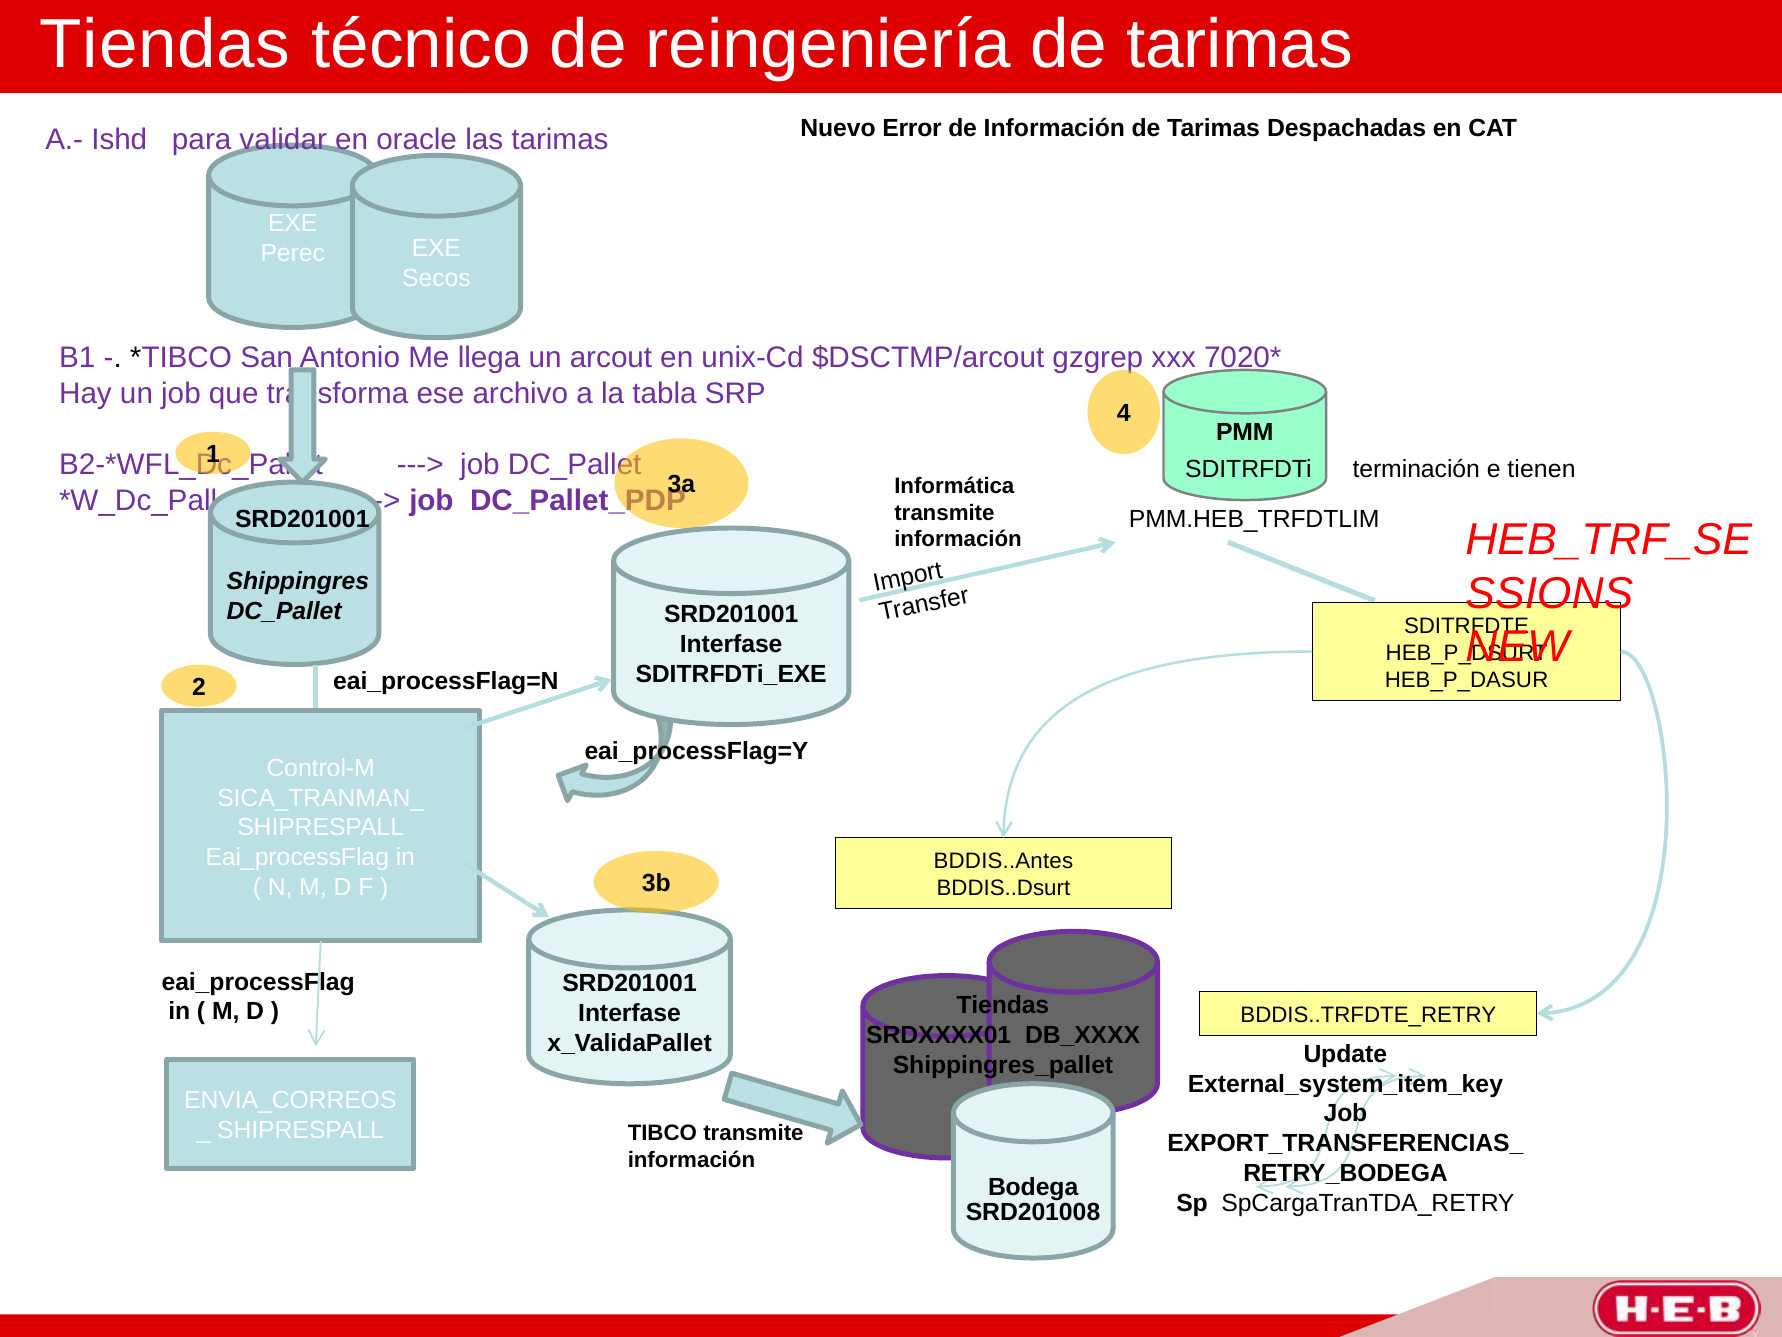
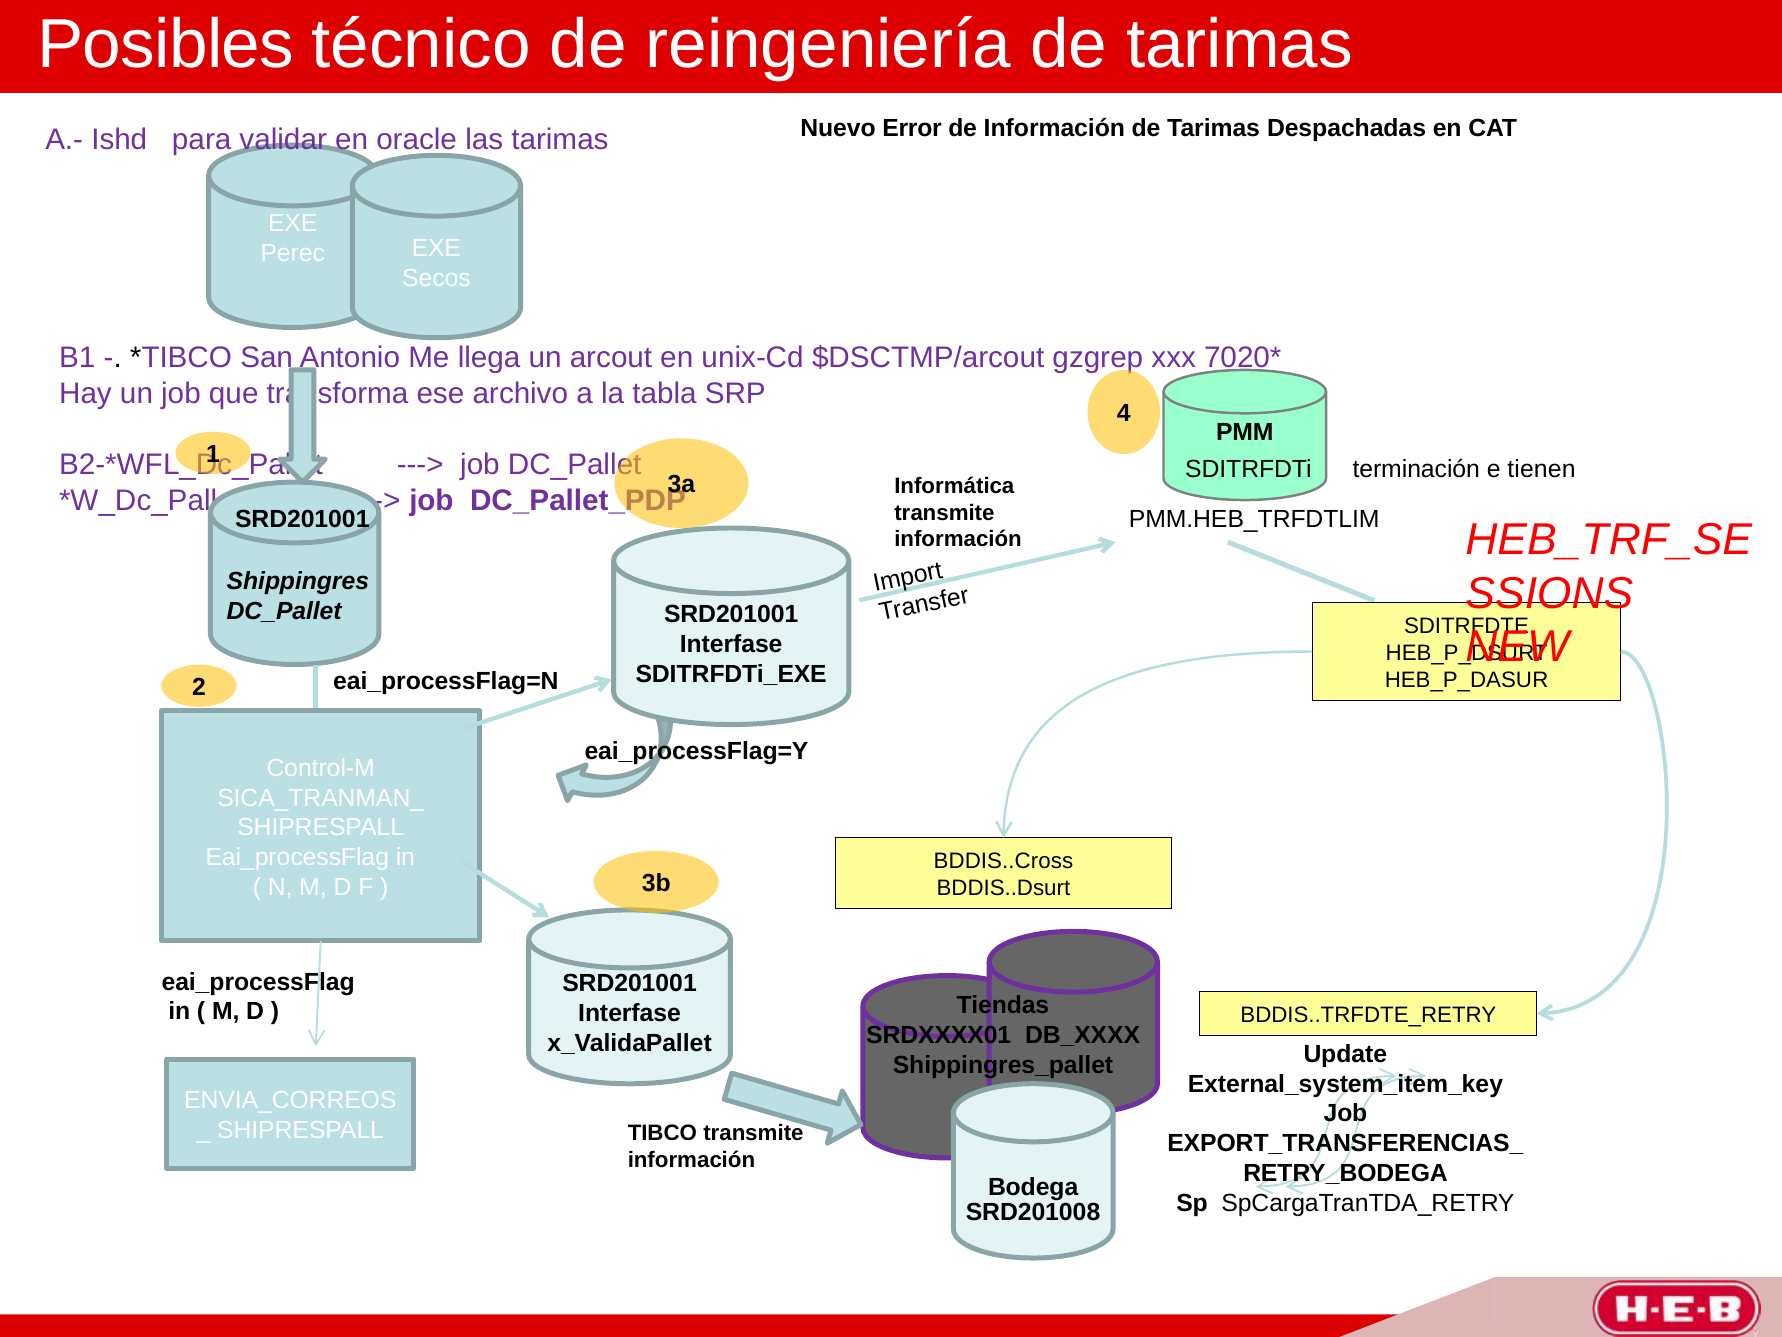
Tiendas: Tiendas -> Posibles (166, 44)
BDDIS..Antes: BDDIS..Antes -> BDDIS..Cross (1003, 861)
